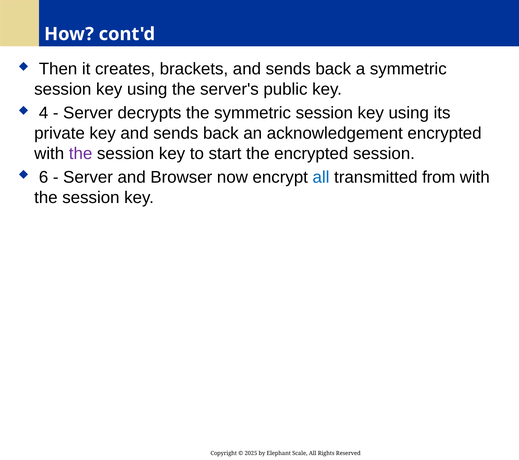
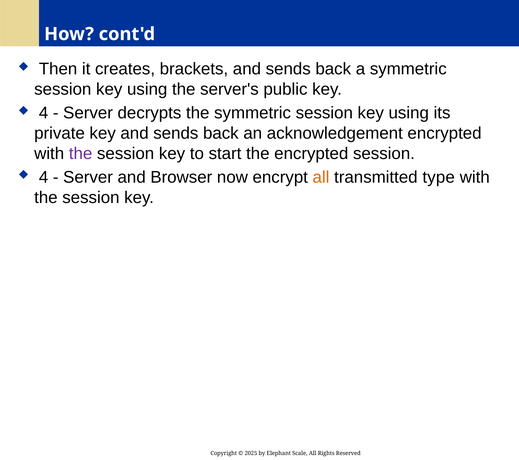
6: 6 -> 4 (44, 177)
all colour: blue -> orange (321, 177)
from: from -> type (439, 177)
